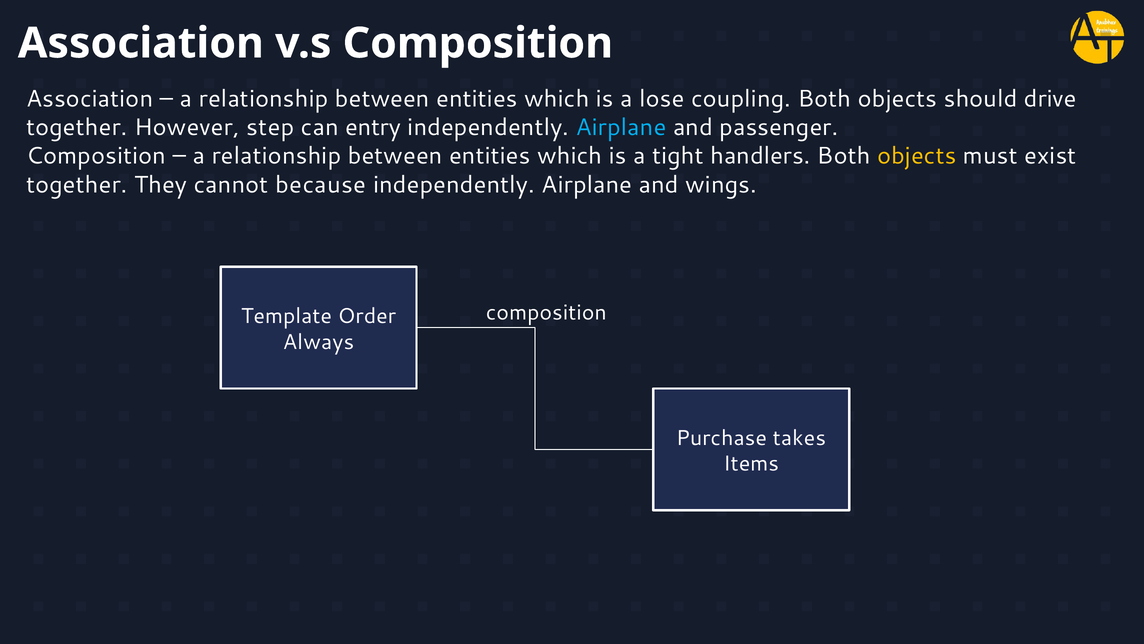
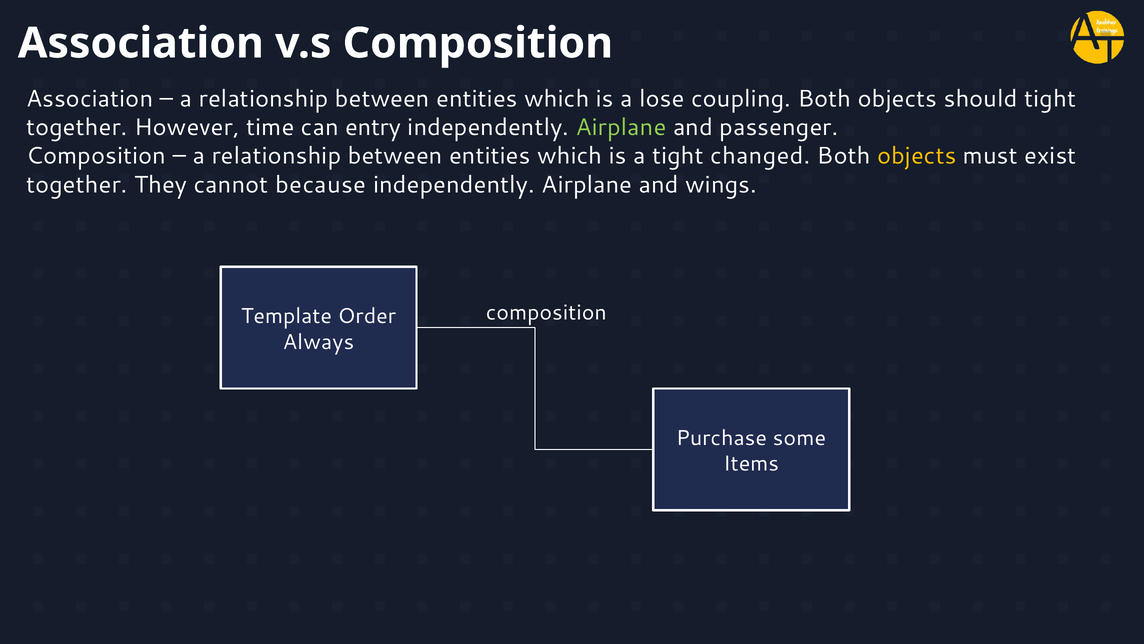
should drive: drive -> tight (1050, 99)
step: step -> time (270, 127)
Airplane colour: light blue -> light green (621, 127)
handlers: handlers -> changed (760, 156)
takes: takes -> some (799, 438)
